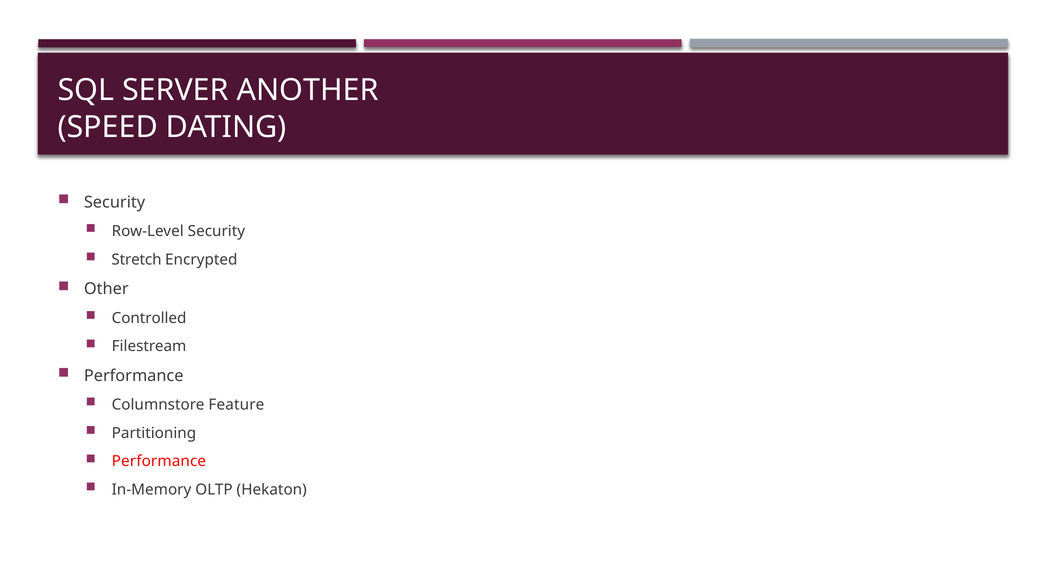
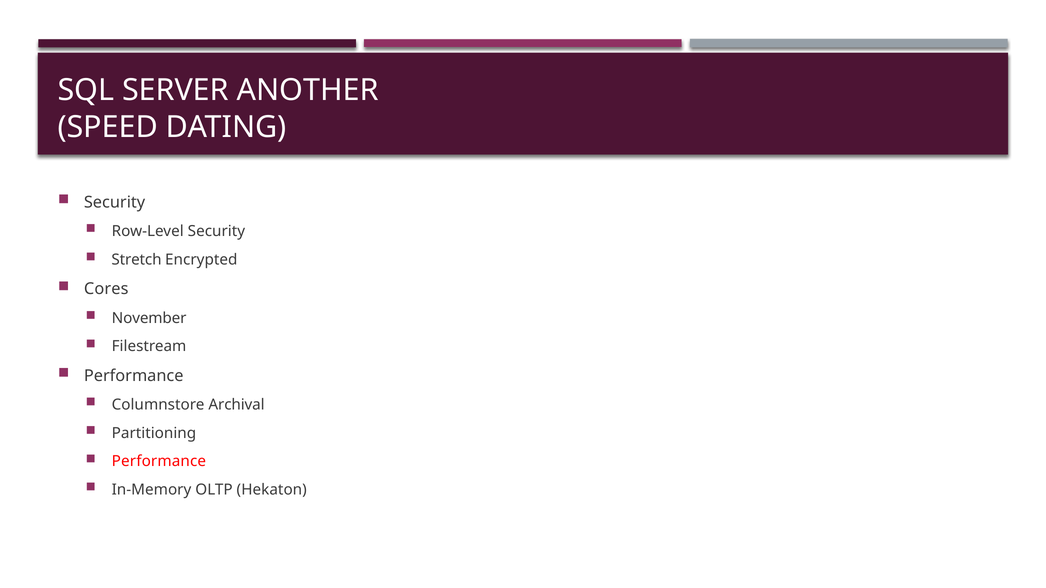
Other: Other -> Cores (106, 289)
Controlled: Controlled -> November (149, 318)
Feature: Feature -> Archival (237, 405)
